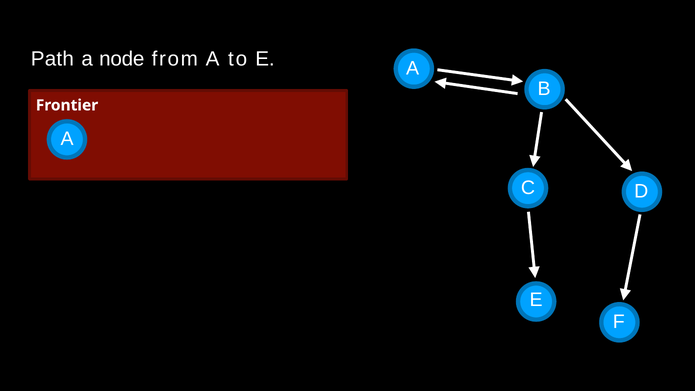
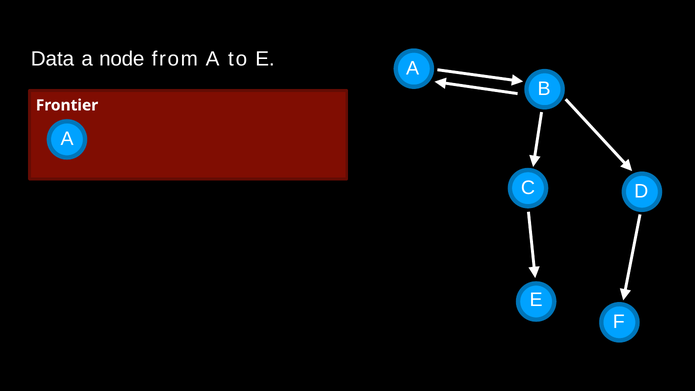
Path: Path -> Data (52, 59)
